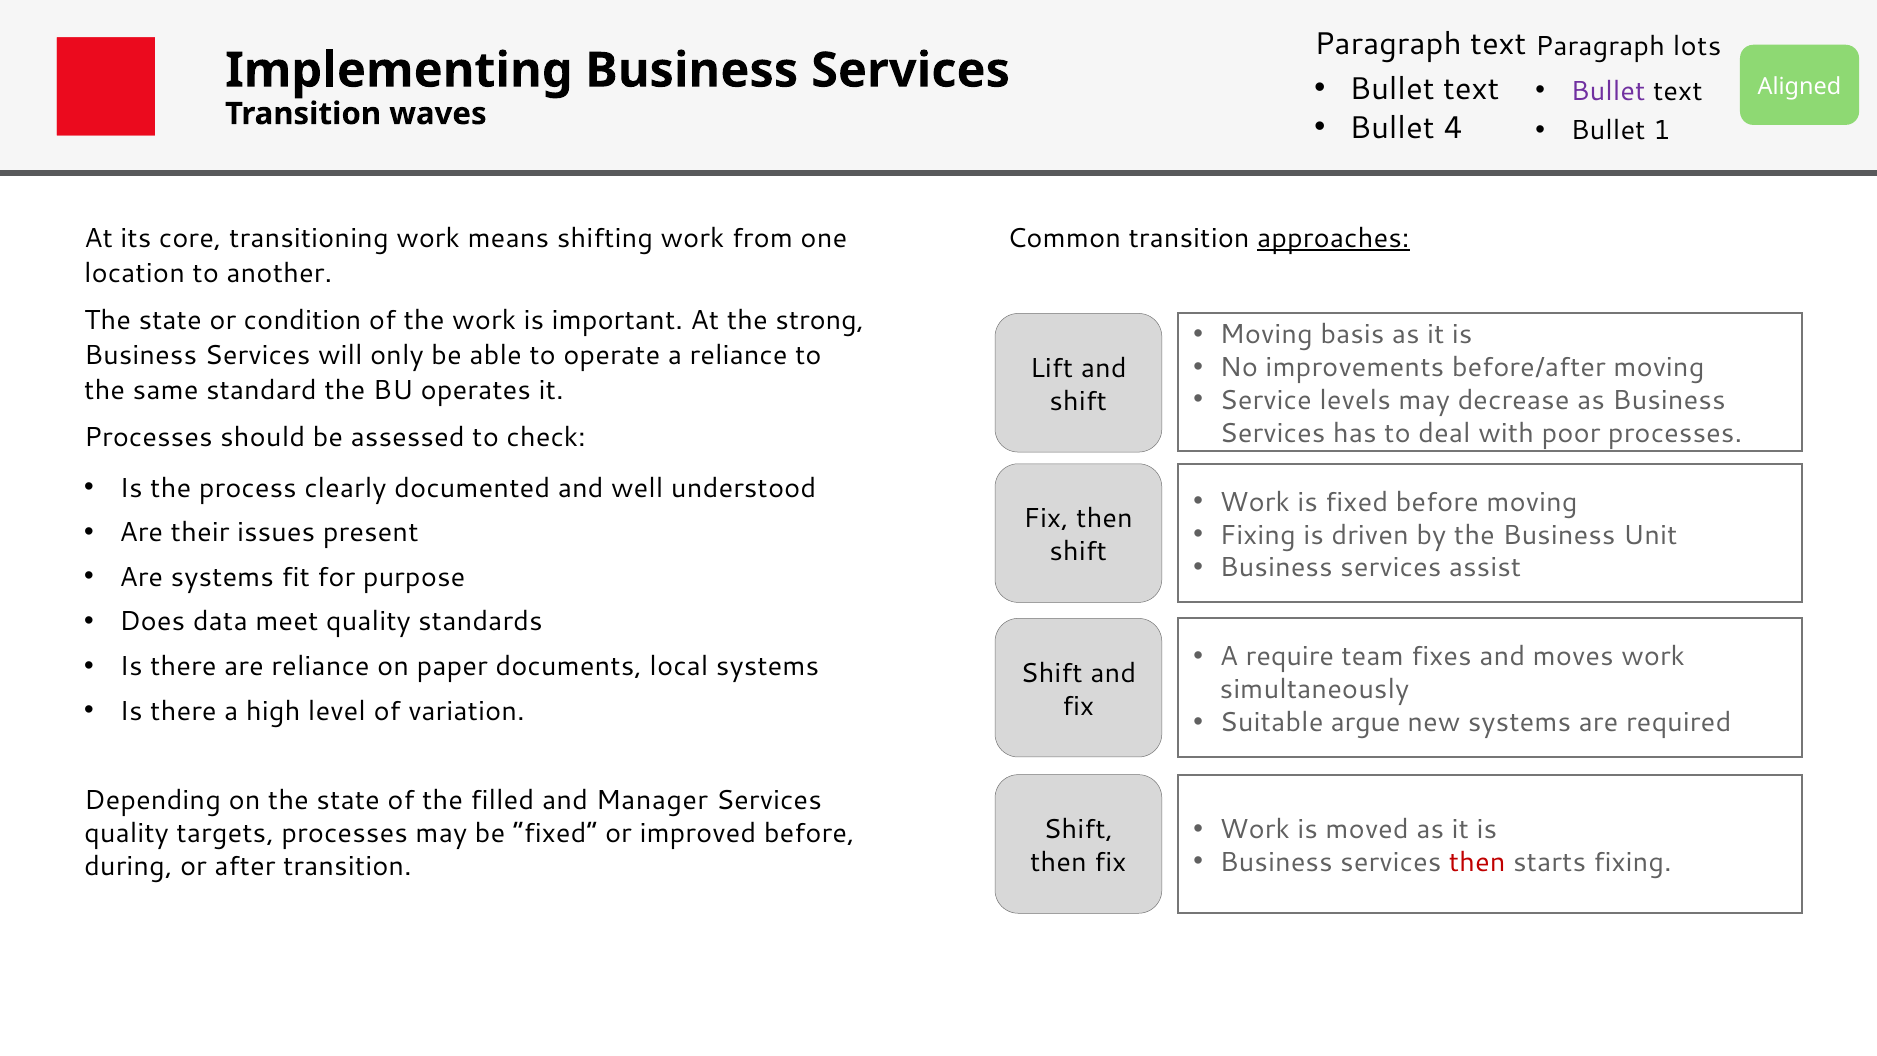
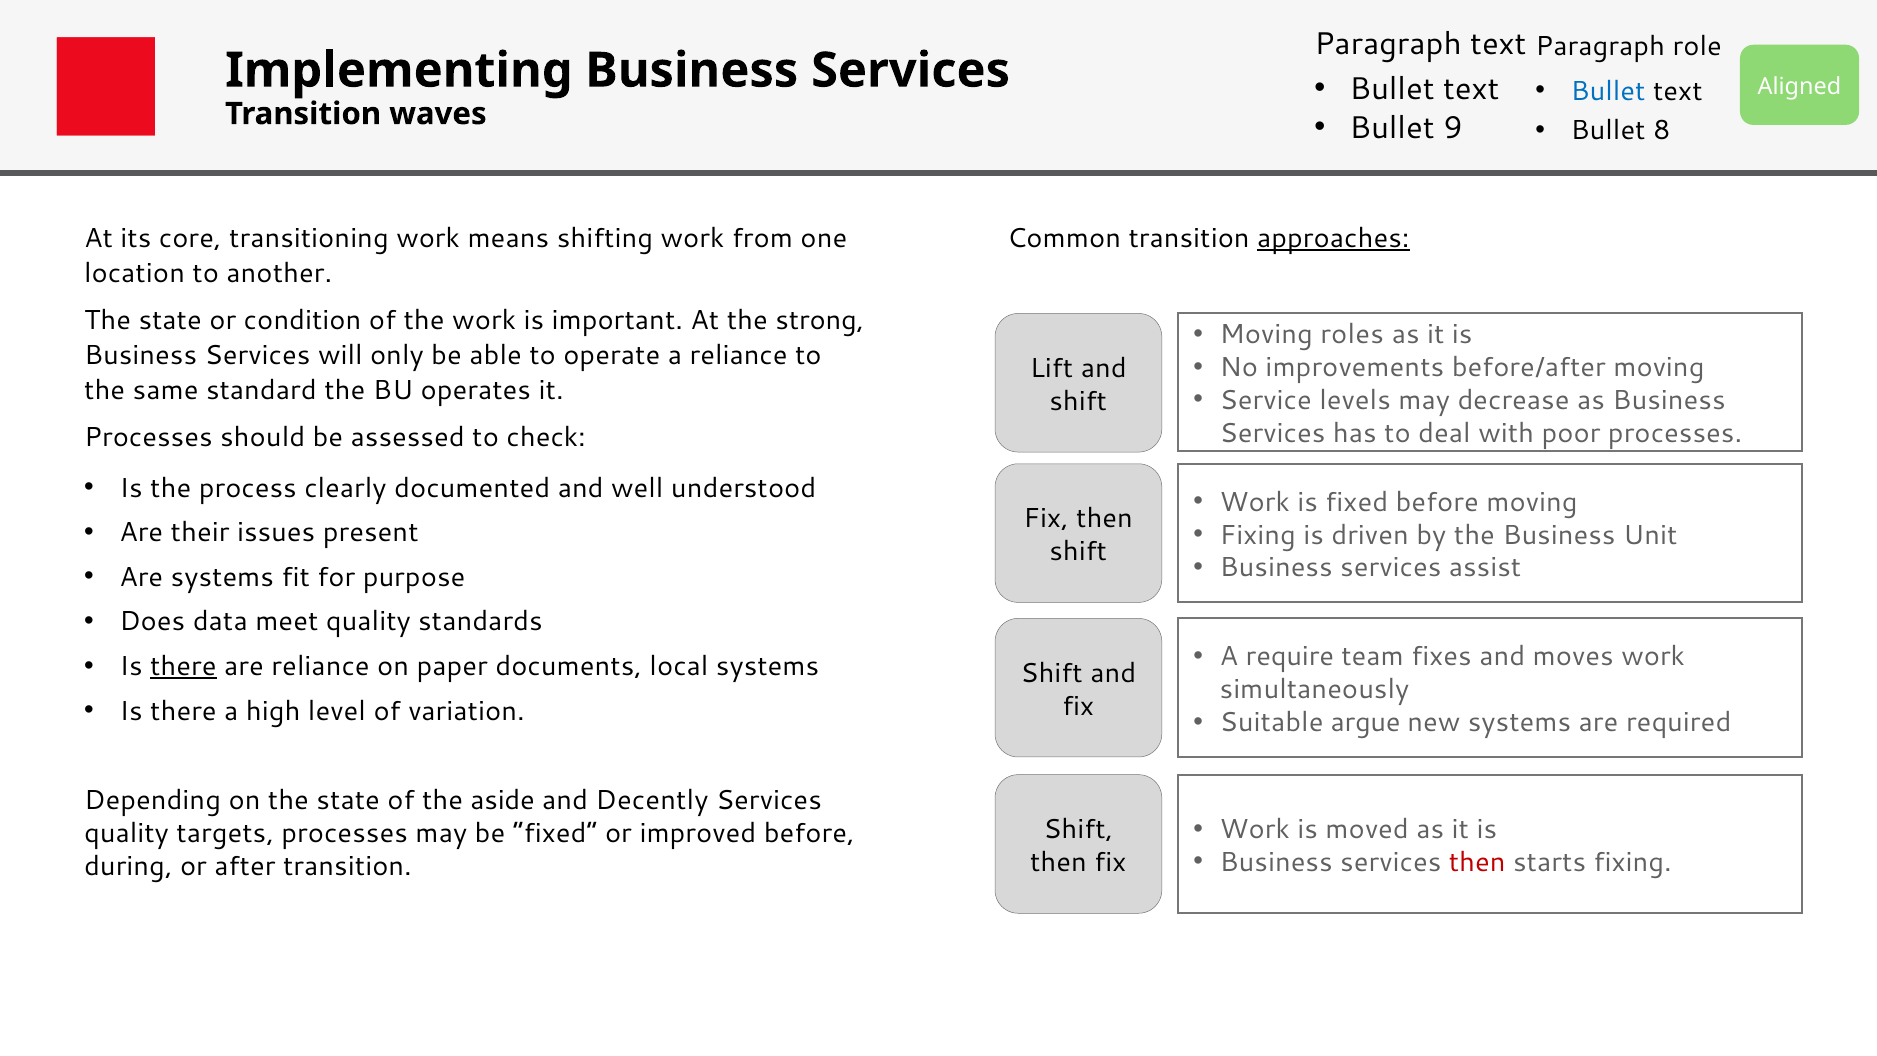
lots: lots -> role (1697, 46)
Bullet colour: purple -> blue (1608, 91)
4: 4 -> 9 (1453, 128)
1: 1 -> 8 (1662, 130)
basis: basis -> roles (1352, 334)
there underline: none -> present (183, 666)
filled: filled -> aside (503, 800)
Manager: Manager -> Decently (652, 800)
